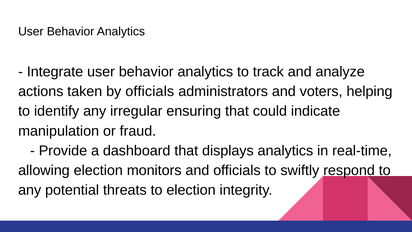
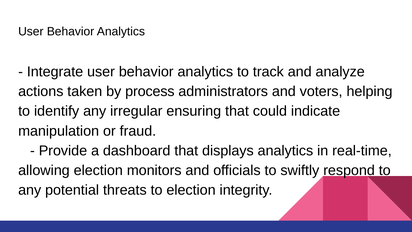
by officials: officials -> process (150, 91)
